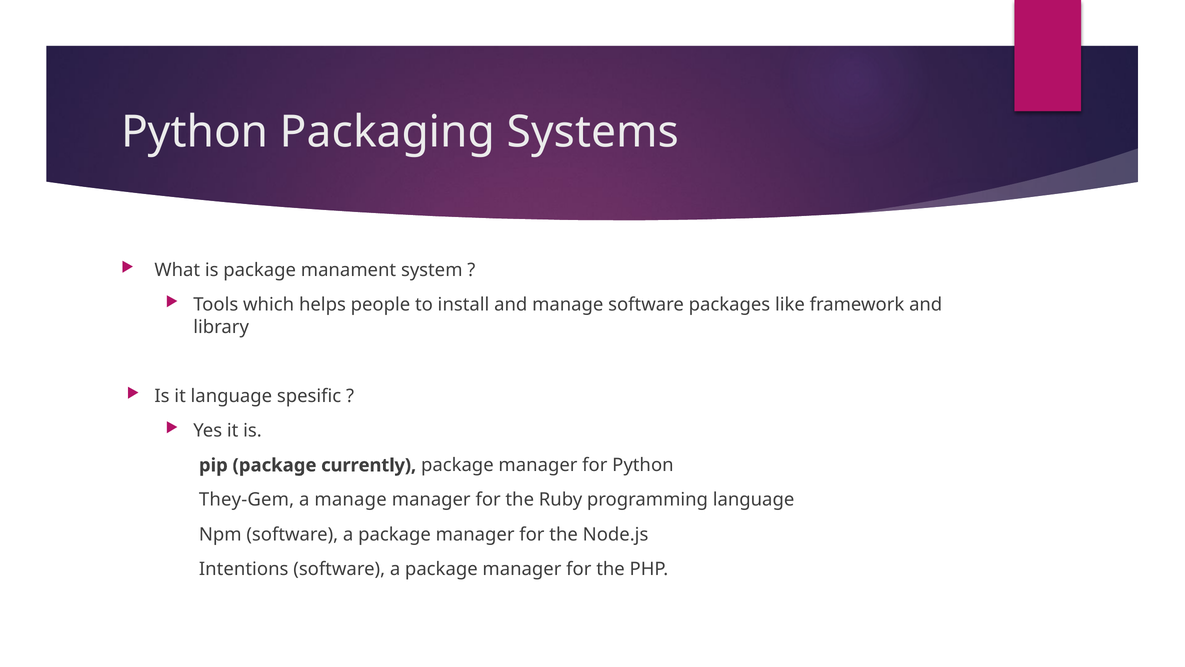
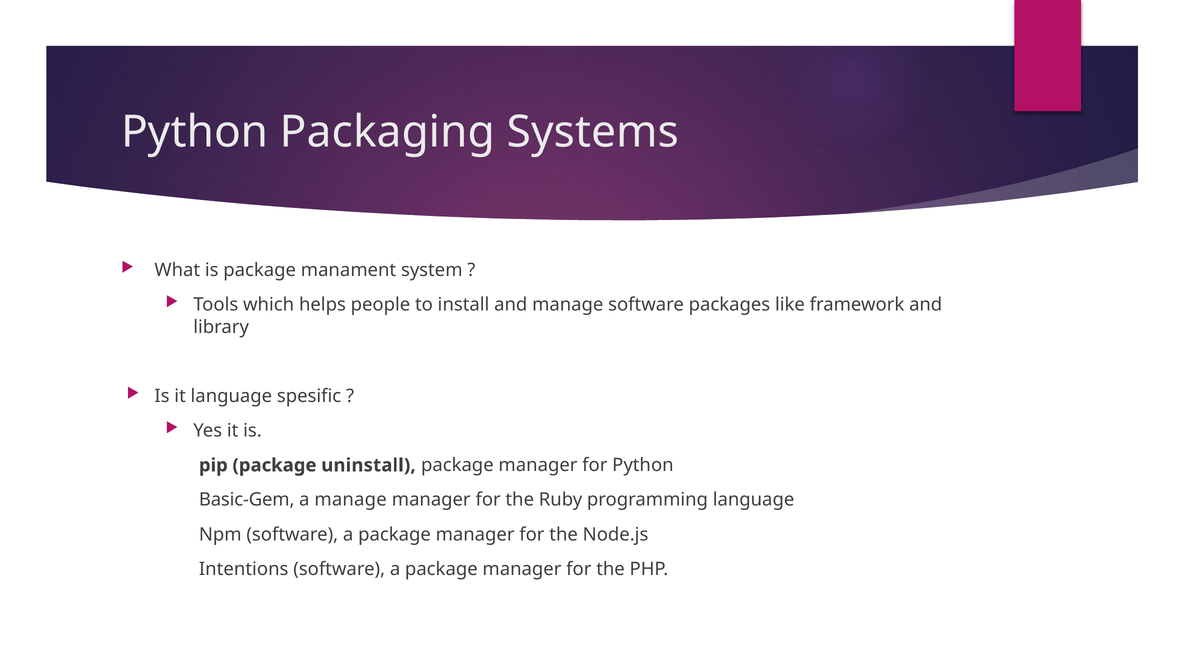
currently: currently -> uninstall (368, 465)
They-Gem: They-Gem -> Basic-Gem (247, 500)
